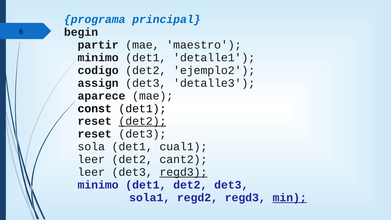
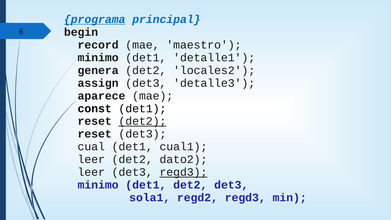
programa underline: none -> present (95, 19)
partir: partir -> record (98, 45)
codigo: codigo -> genera (98, 70)
ejemplo2: ejemplo2 -> locales2 (214, 70)
sola: sola -> cual (91, 147)
cant2: cant2 -> dato2 (183, 159)
min underline: present -> none (290, 198)
